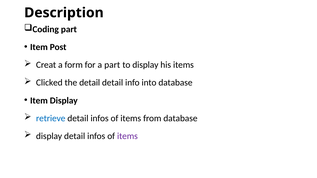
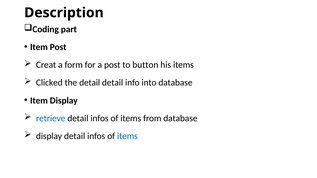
a part: part -> post (112, 65)
to display: display -> button (145, 65)
items colour: purple -> blue (127, 136)
